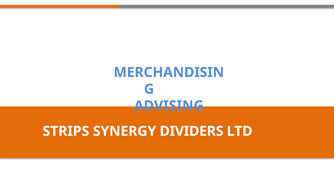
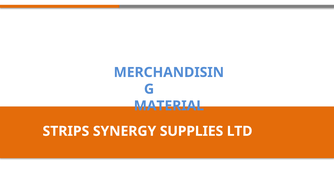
ADVISING: ADVISING -> MATERIAL (169, 106)
DIVIDERS: DIVIDERS -> SUPPLIES (192, 131)
